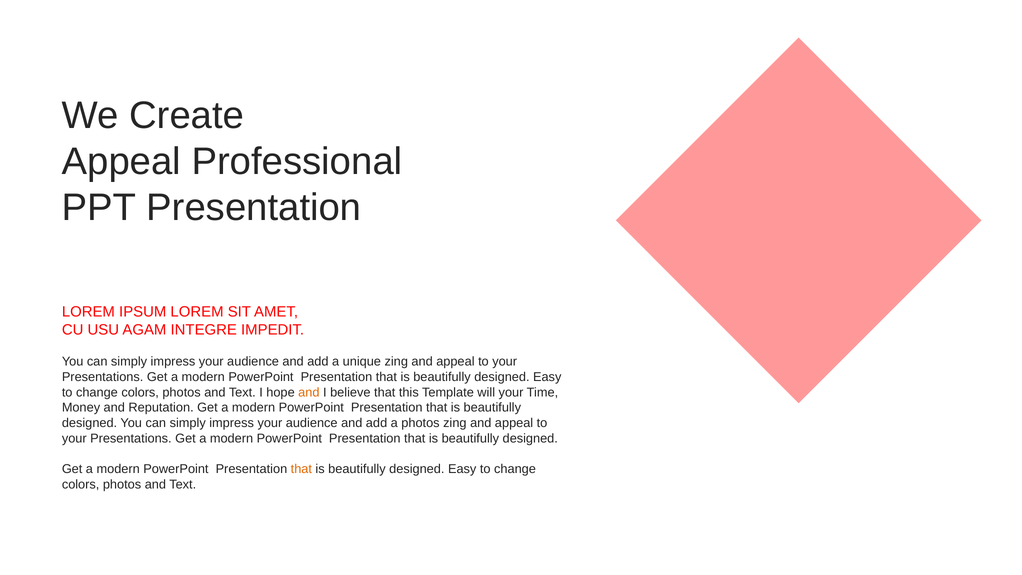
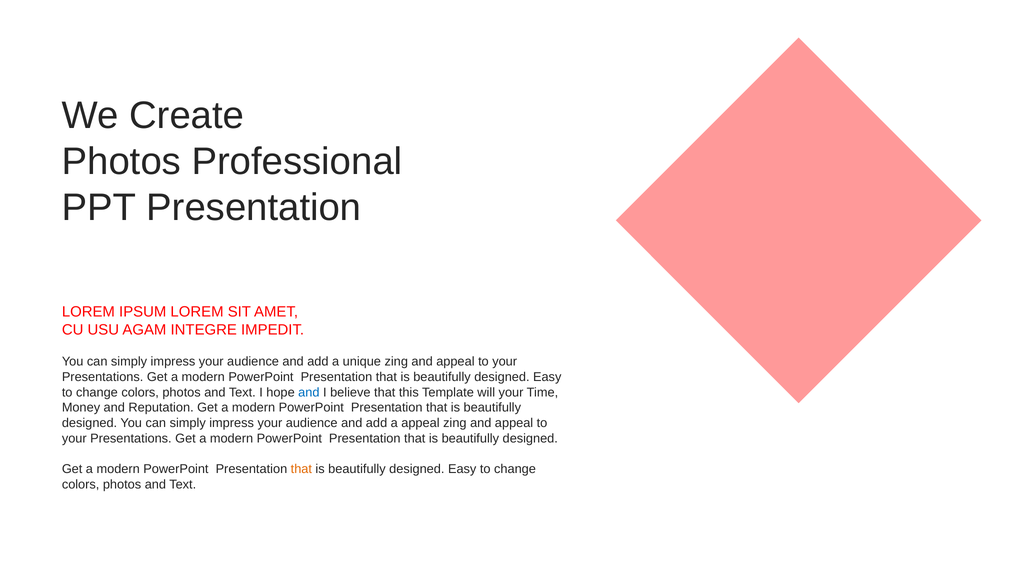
Appeal: Appeal -> Photos (121, 162)
and colour: orange -> blue (309, 392)
a photos: photos -> appeal (420, 423)
